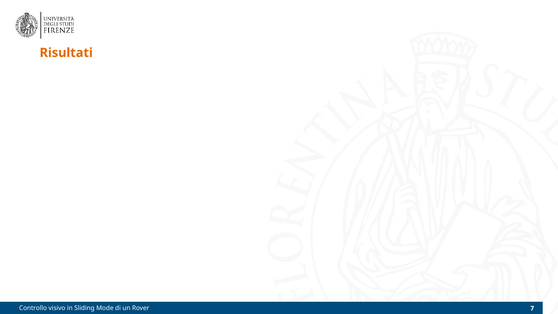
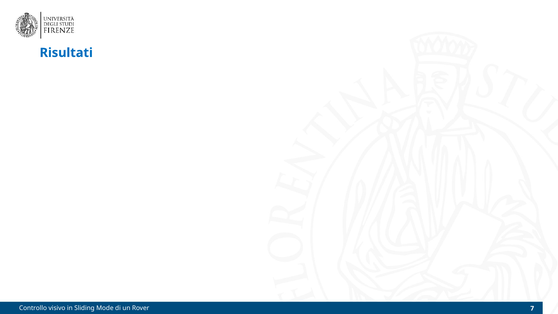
Risultati colour: orange -> blue (66, 53)
